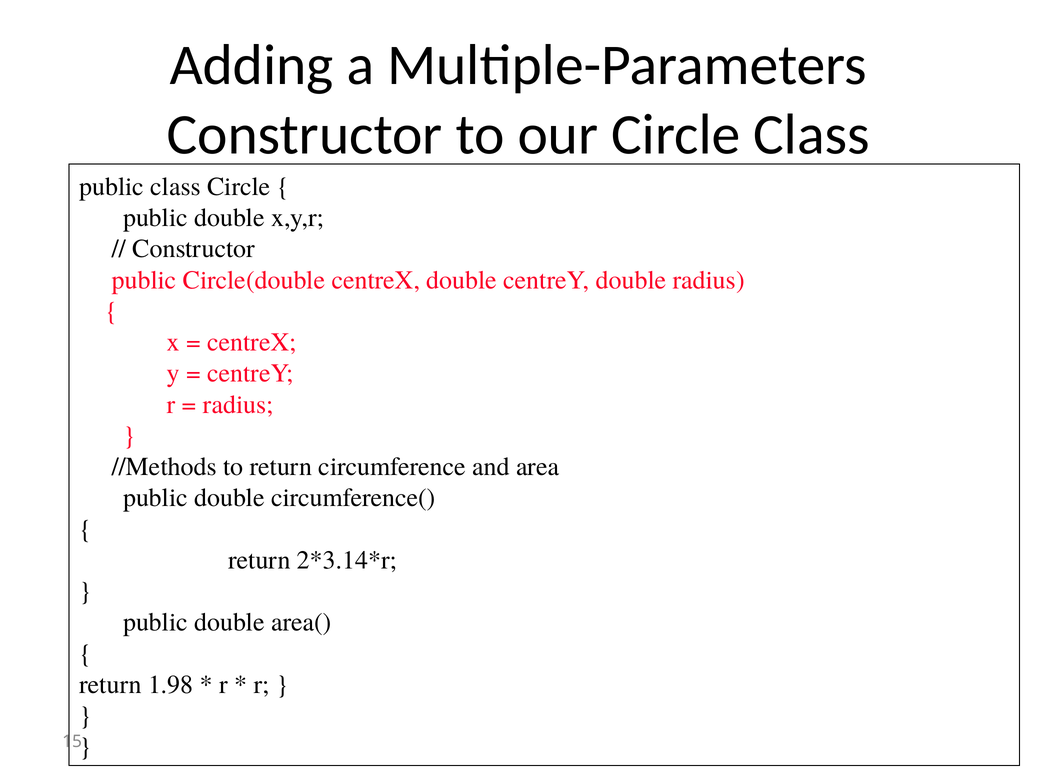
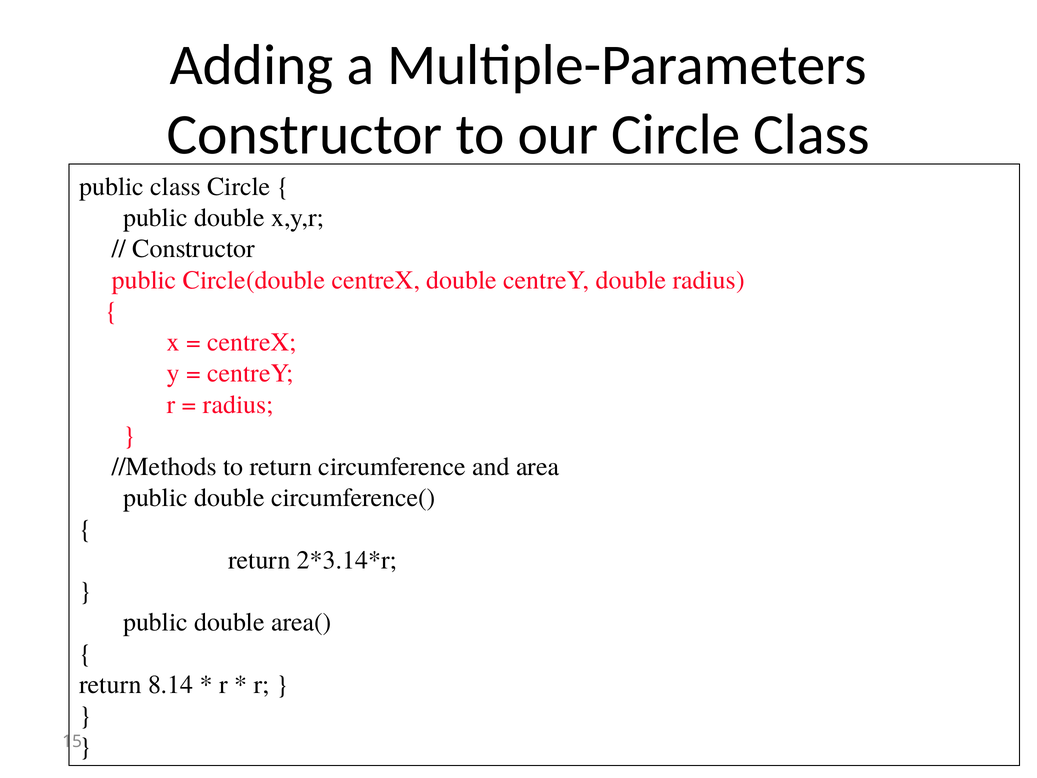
1.98: 1.98 -> 8.14 (171, 684)
